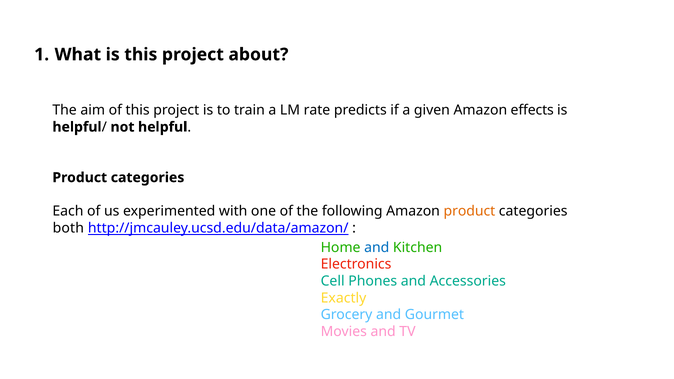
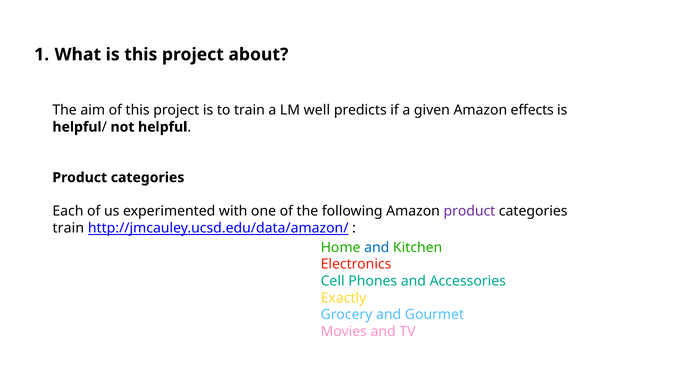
rate: rate -> well (317, 110)
product colour: orange -> purple (469, 211)
both: both -> train (68, 228)
